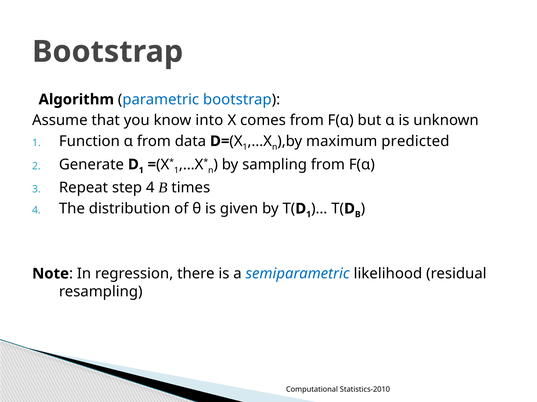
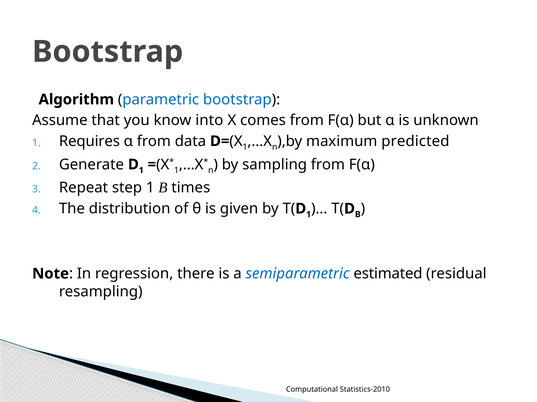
Function: Function -> Requires (89, 141)
step 4: 4 -> 1 (150, 188)
likelihood: likelihood -> estimated (388, 274)
